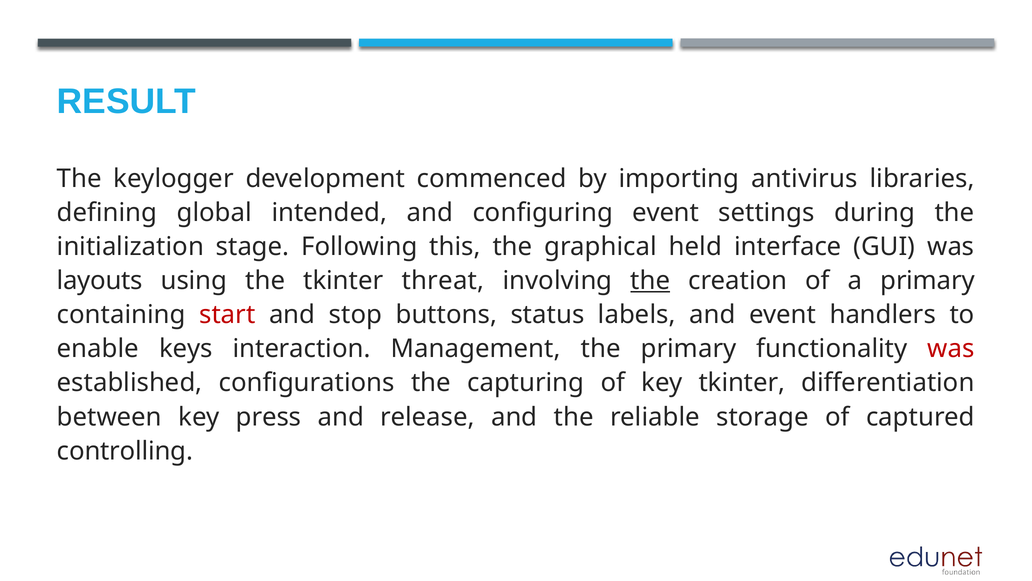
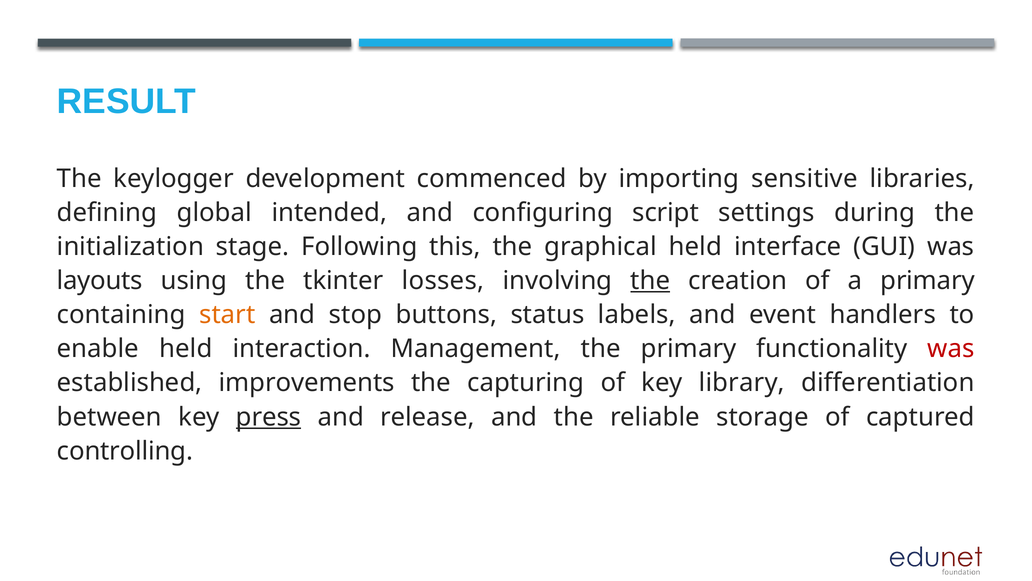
antivirus: antivirus -> sensitive (804, 178)
configuring event: event -> script (666, 212)
threat: threat -> losses (443, 280)
start colour: red -> orange (227, 315)
enable keys: keys -> held (186, 349)
configurations: configurations -> improvements (307, 383)
key tkinter: tkinter -> library (742, 383)
press underline: none -> present (269, 417)
